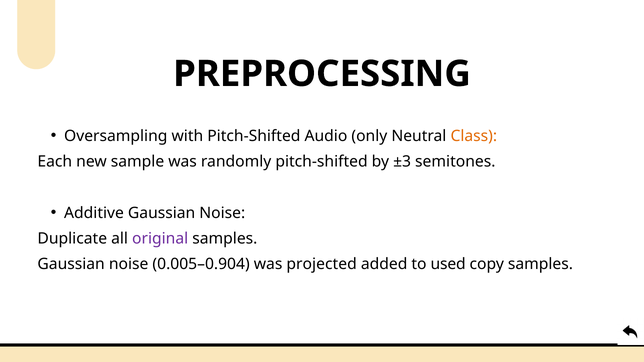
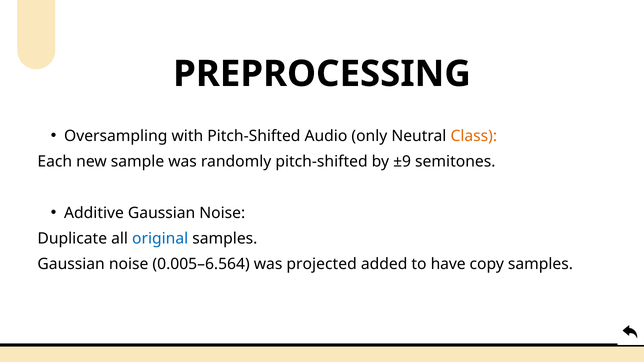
±3: ±3 -> ±9 (402, 162)
original colour: purple -> blue (160, 239)
0.005–0.904: 0.005–0.904 -> 0.005–6.564 (201, 264)
used: used -> have (448, 264)
